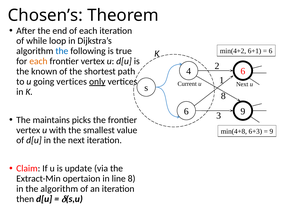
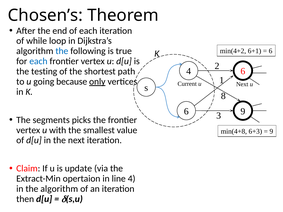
each colour: orange -> blue (38, 61)
known: known -> testing (44, 71)
going vertices: vertices -> because (72, 82)
maintains: maintains -> segments (51, 120)
line 8: 8 -> 4 (132, 179)
